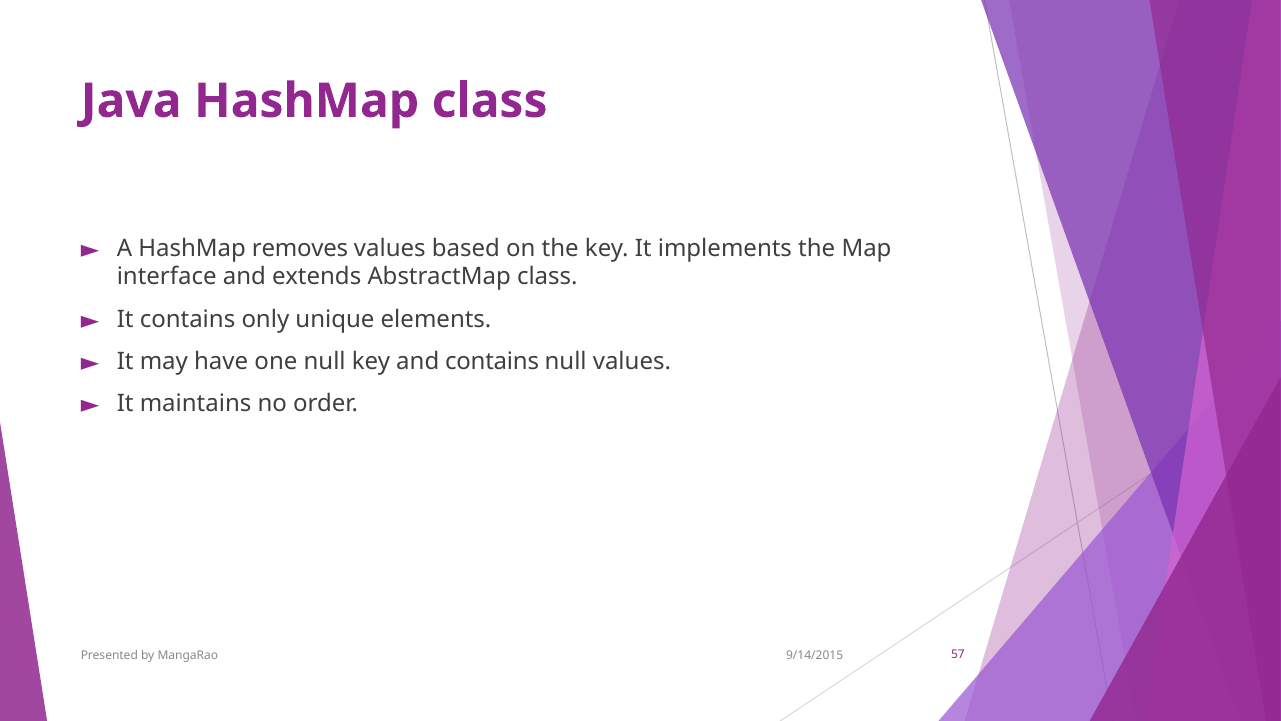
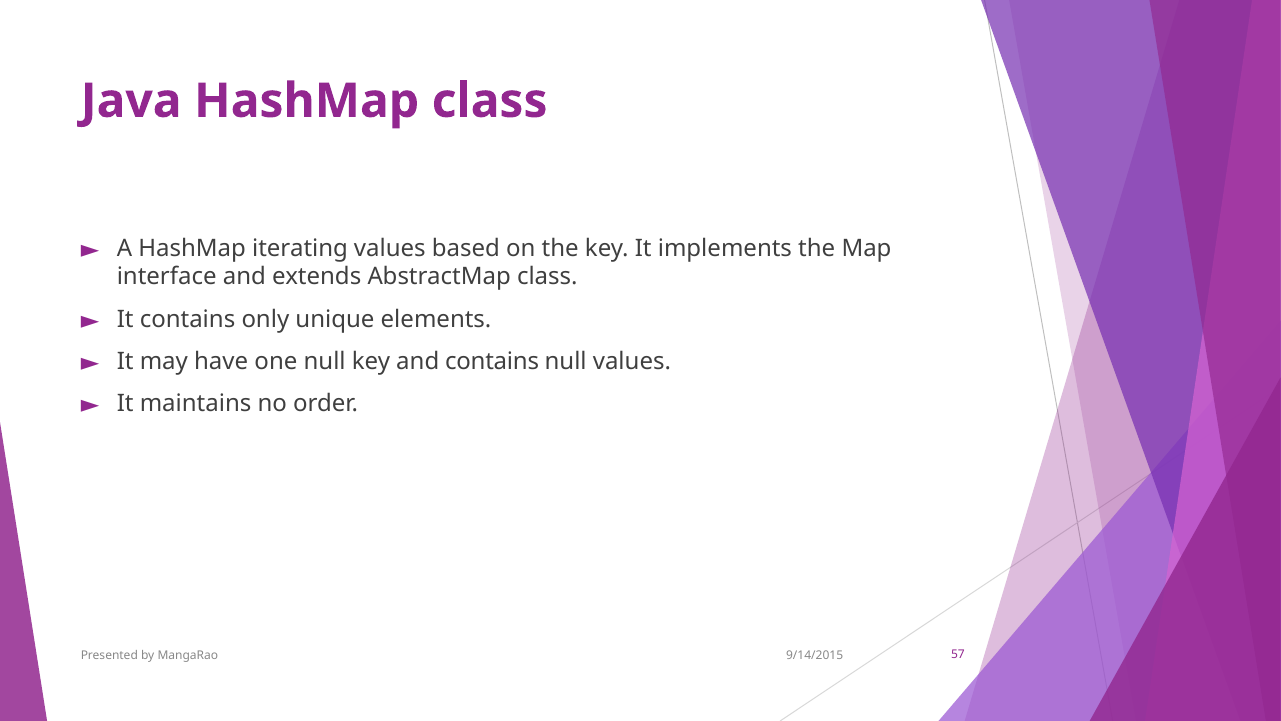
removes: removes -> iterating (300, 248)
